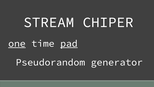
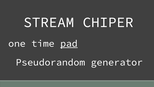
one underline: present -> none (17, 43)
